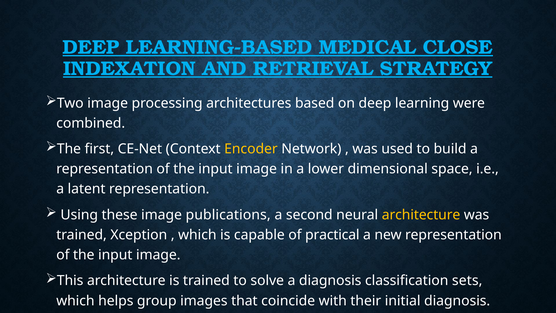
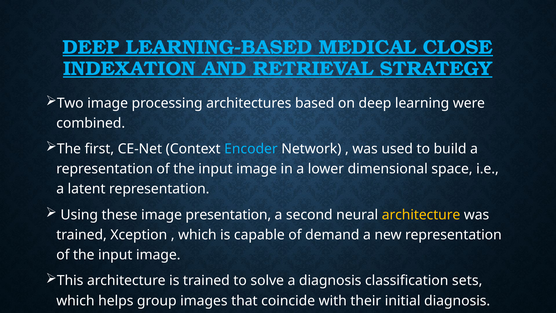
Encoder colour: yellow -> light blue (251, 149)
publications: publications -> presentation (228, 215)
practical: practical -> demand (332, 235)
